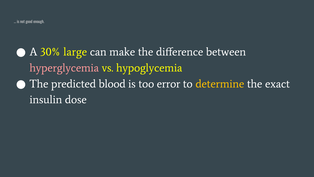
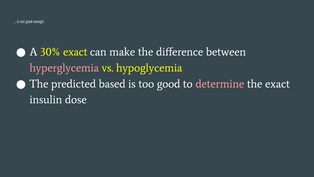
30% large: large -> exact (75, 52)
blood: blood -> based (112, 84)
too error: error -> good (169, 84)
determine colour: yellow -> pink (220, 84)
